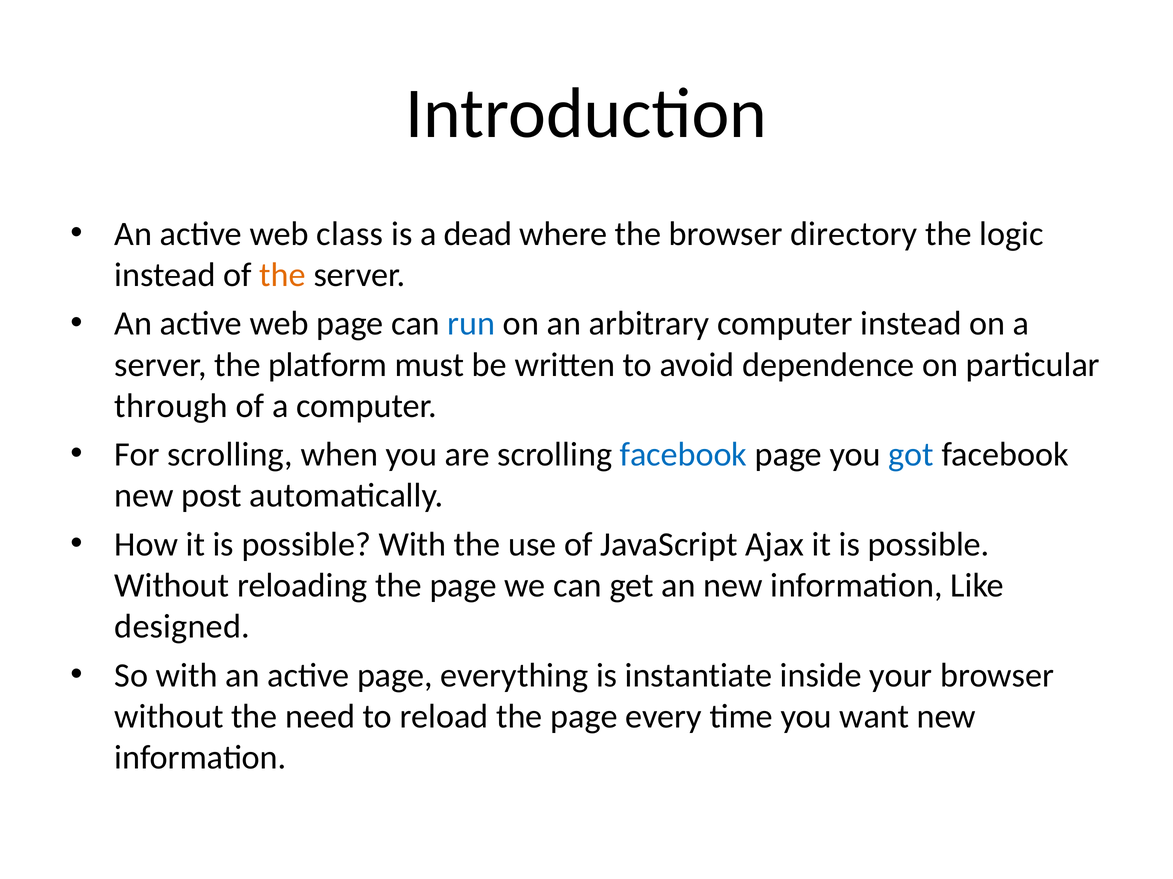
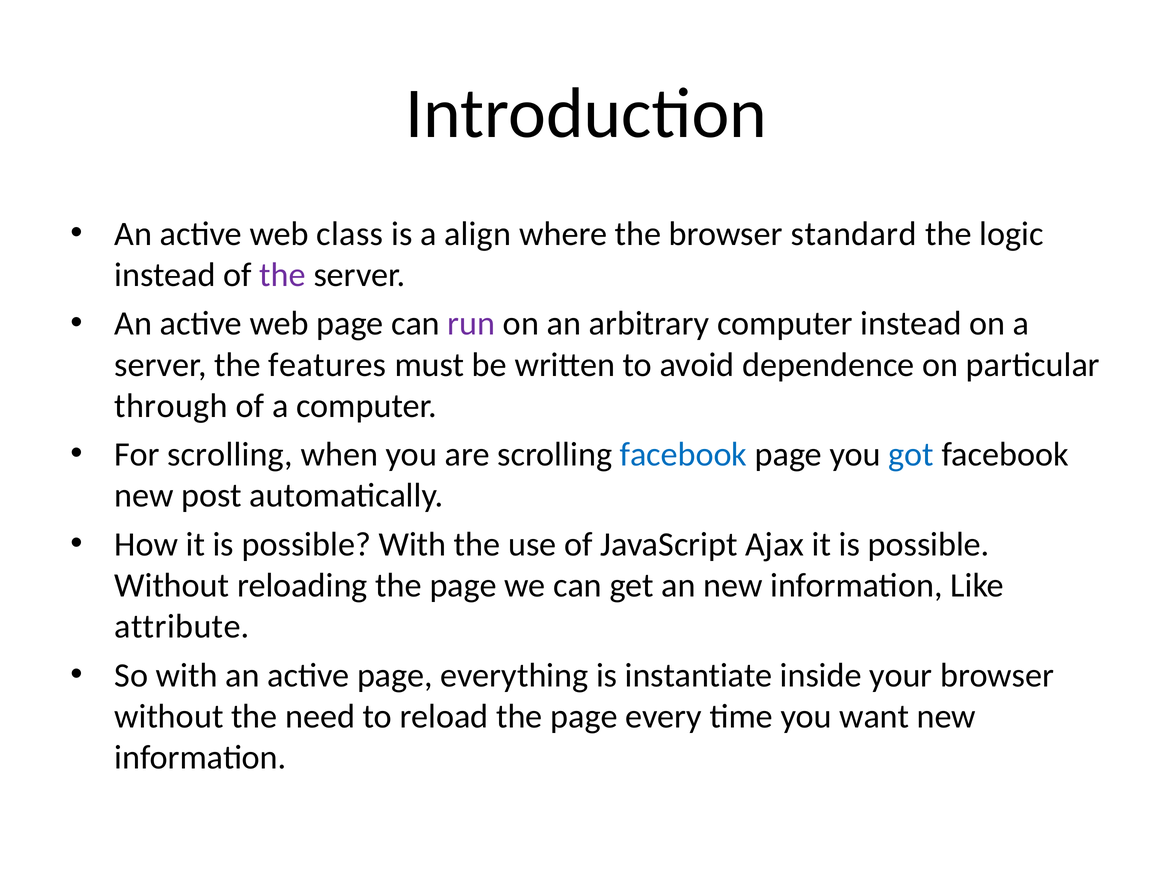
dead: dead -> align (478, 234)
directory: directory -> standard (854, 234)
the colour: orange -> purple (283, 275)
run colour: blue -> purple (471, 324)
platform: platform -> features (327, 365)
designed: designed -> attribute (182, 627)
